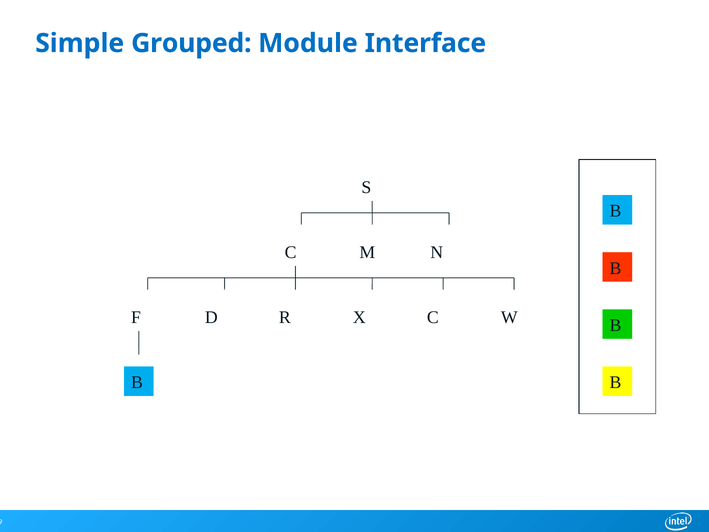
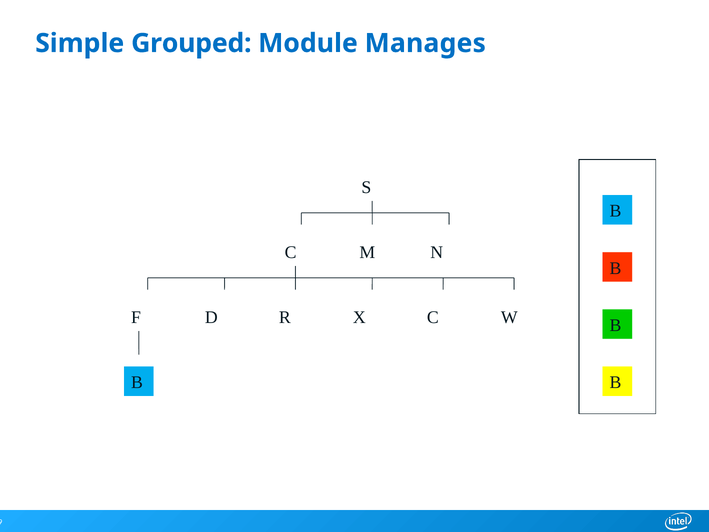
Interface: Interface -> Manages (425, 43)
